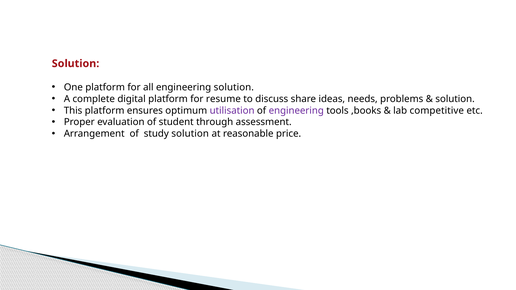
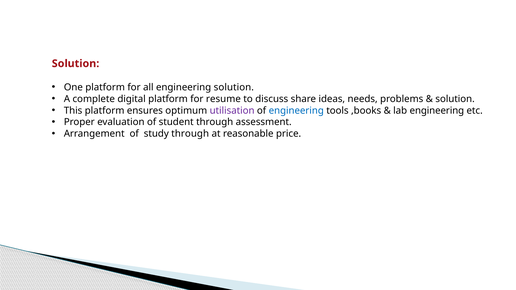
engineering colour: purple -> blue (296, 111)
lab competitive: competitive -> engineering (437, 111)
study solution: solution -> through (190, 134)
